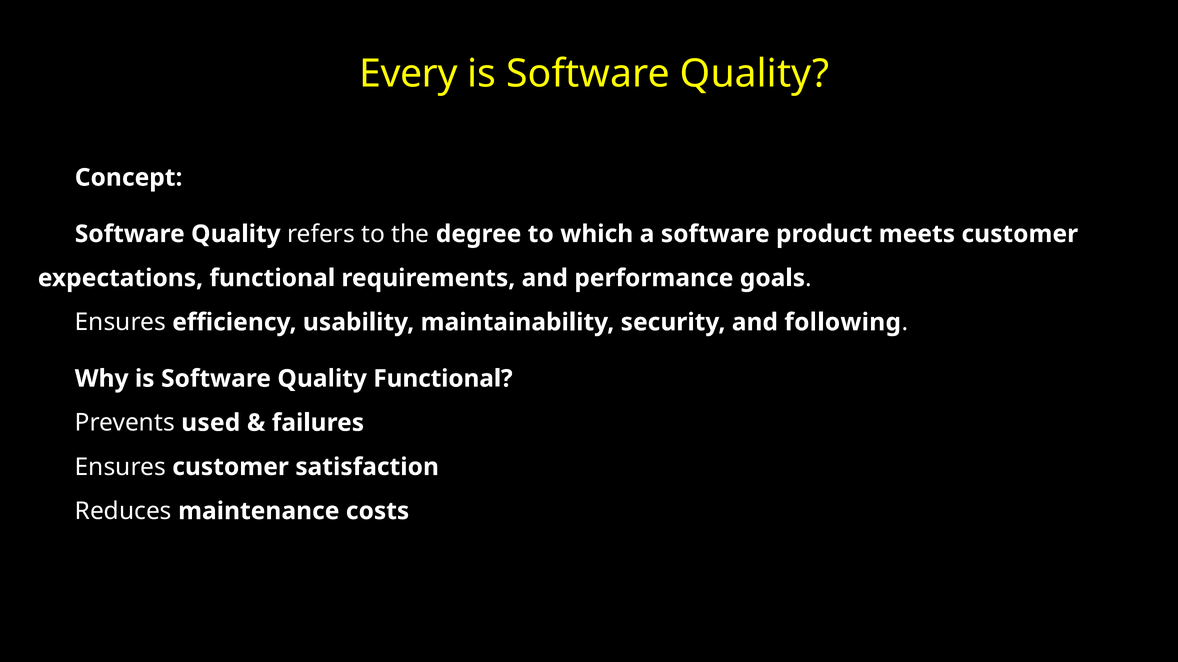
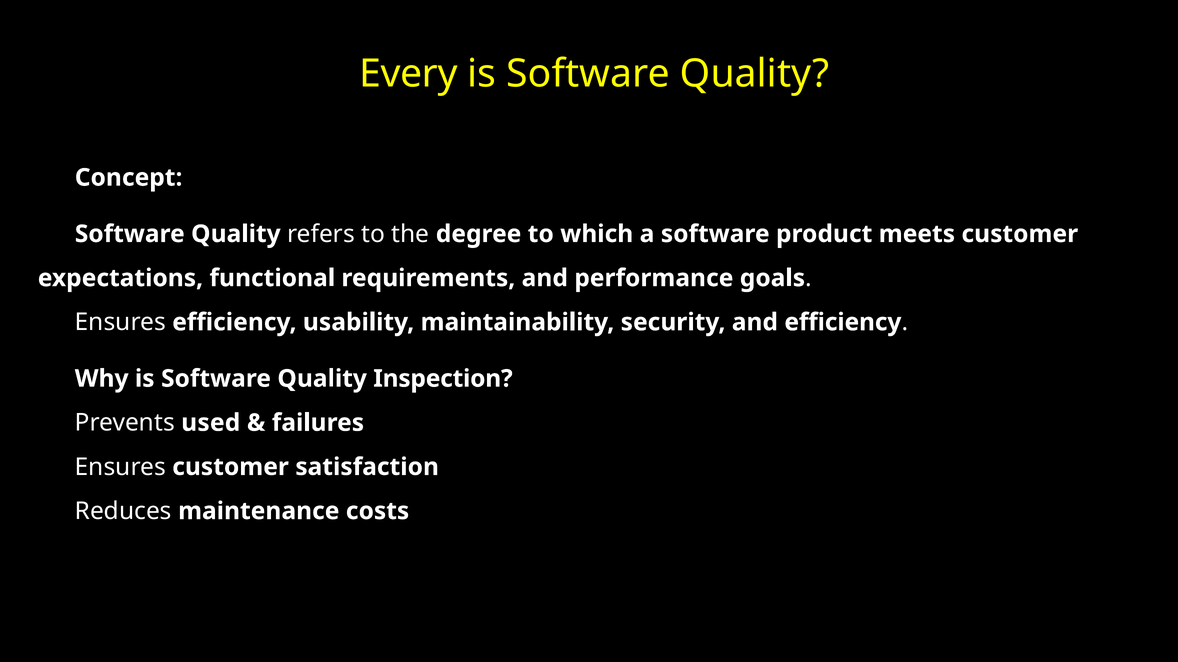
and following: following -> efficiency (843, 323)
Quality Functional: Functional -> Inspection (443, 379)
